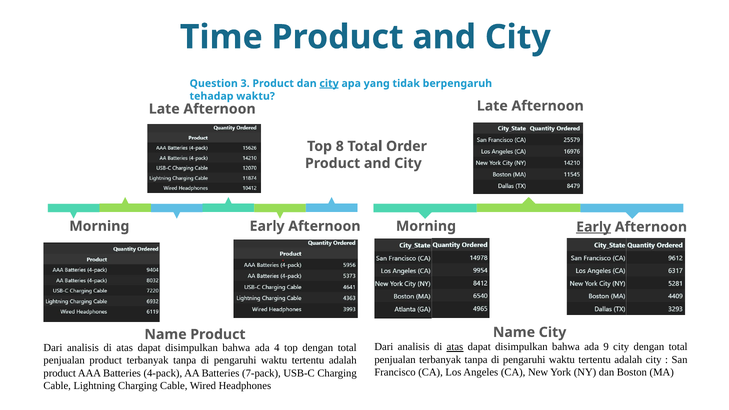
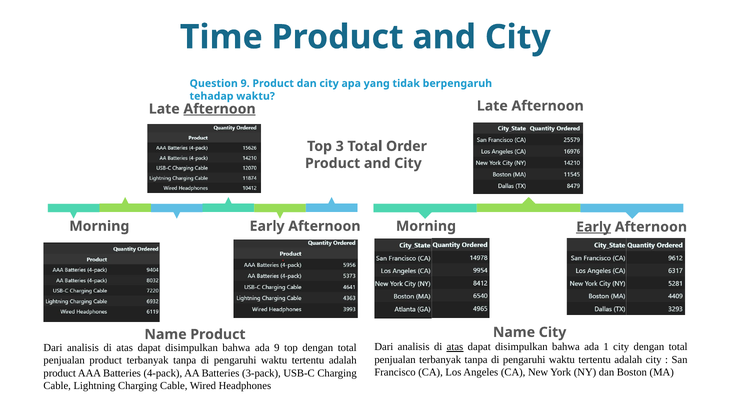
Question 3: 3 -> 9 (245, 83)
city underline: present -> none (329, 83)
Afternoon underline: none -> present (220, 109)
8: 8 -> 3 (340, 146)
9: 9 -> 1 (606, 347)
ada 4: 4 -> 9 (277, 348)
7-pack: 7-pack -> 3-pack (261, 373)
